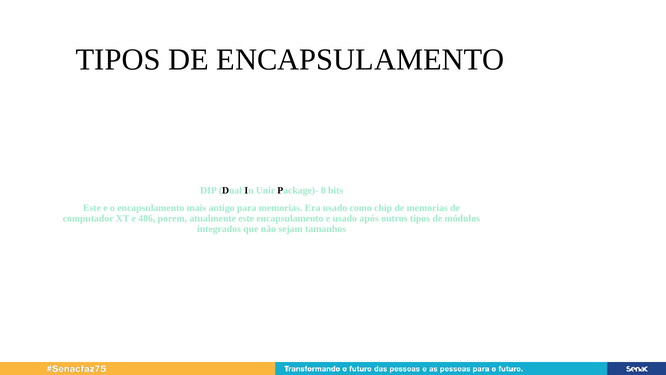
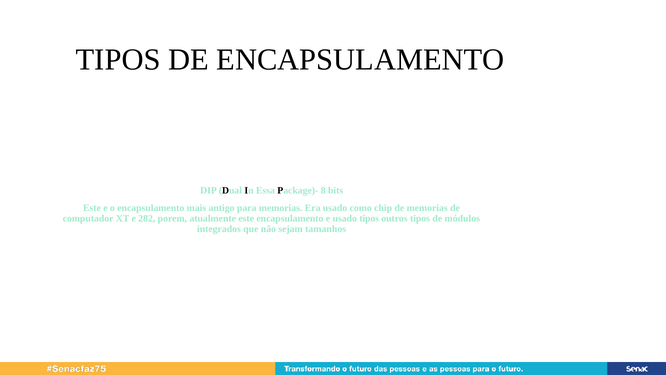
Unir: Unir -> Essa (265, 191)
486: 486 -> 282 (147, 219)
usado após: após -> tipos (369, 219)
